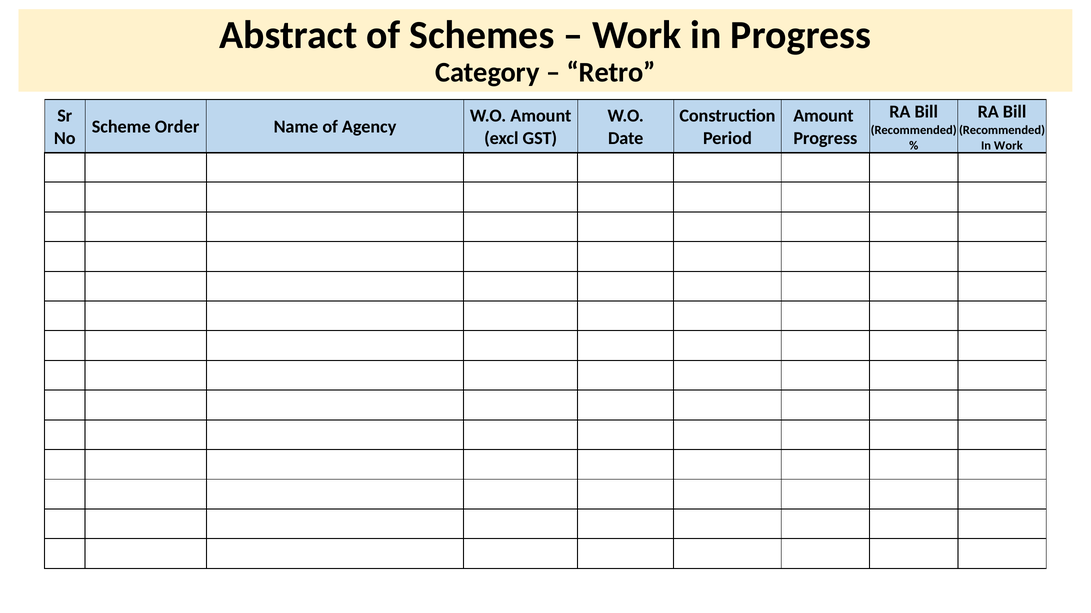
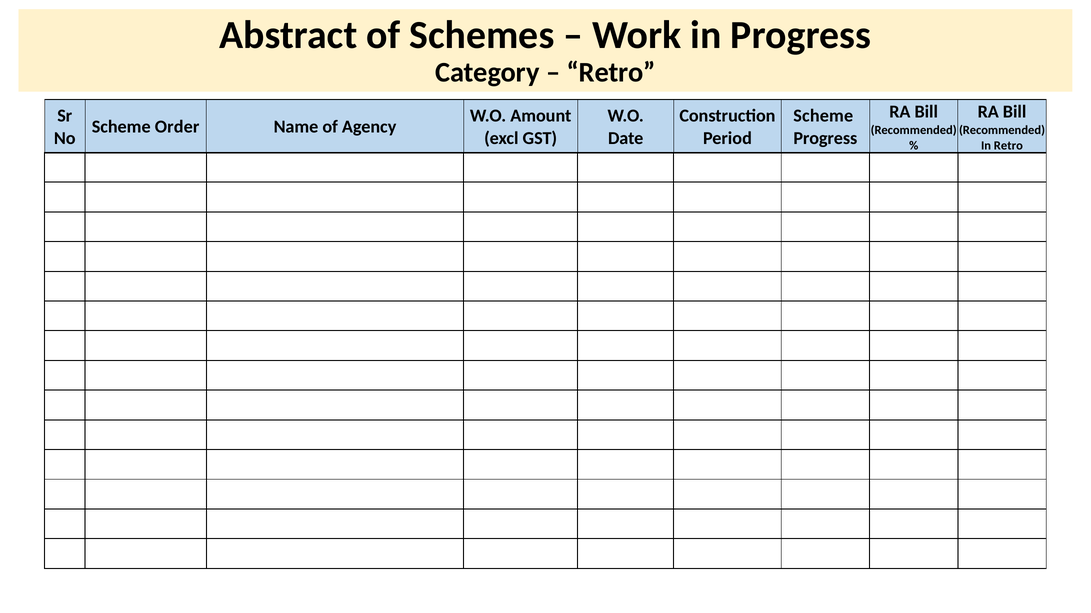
Amount: Amount -> Scheme (823, 116)
In Work: Work -> Retro (1008, 146)
